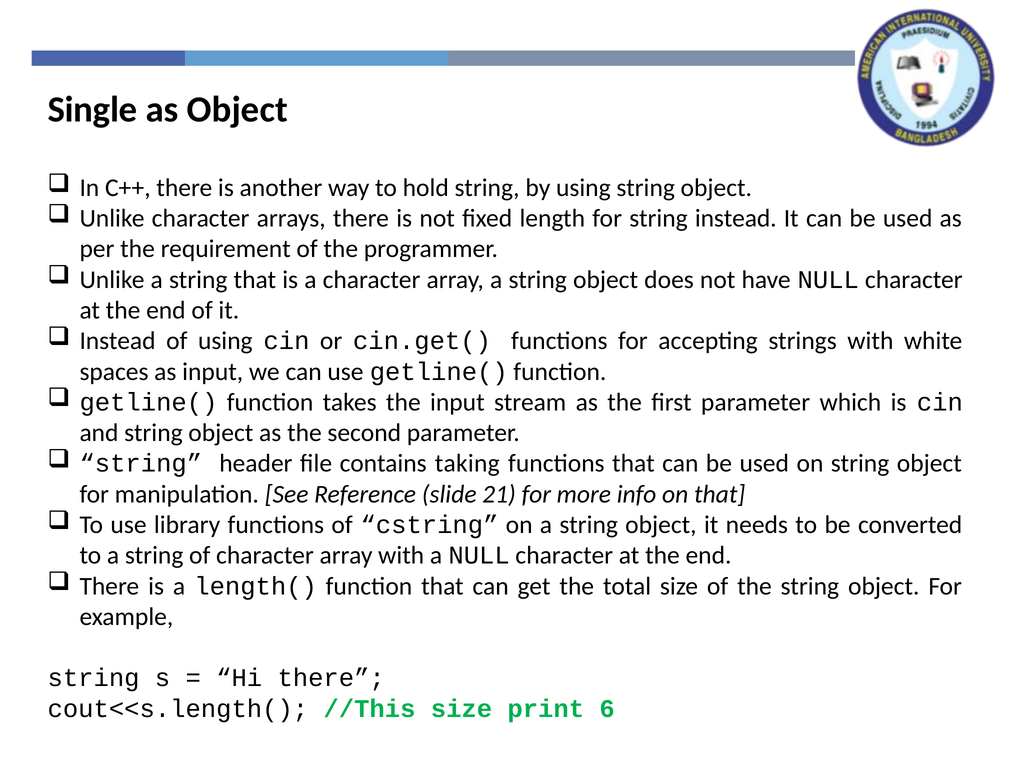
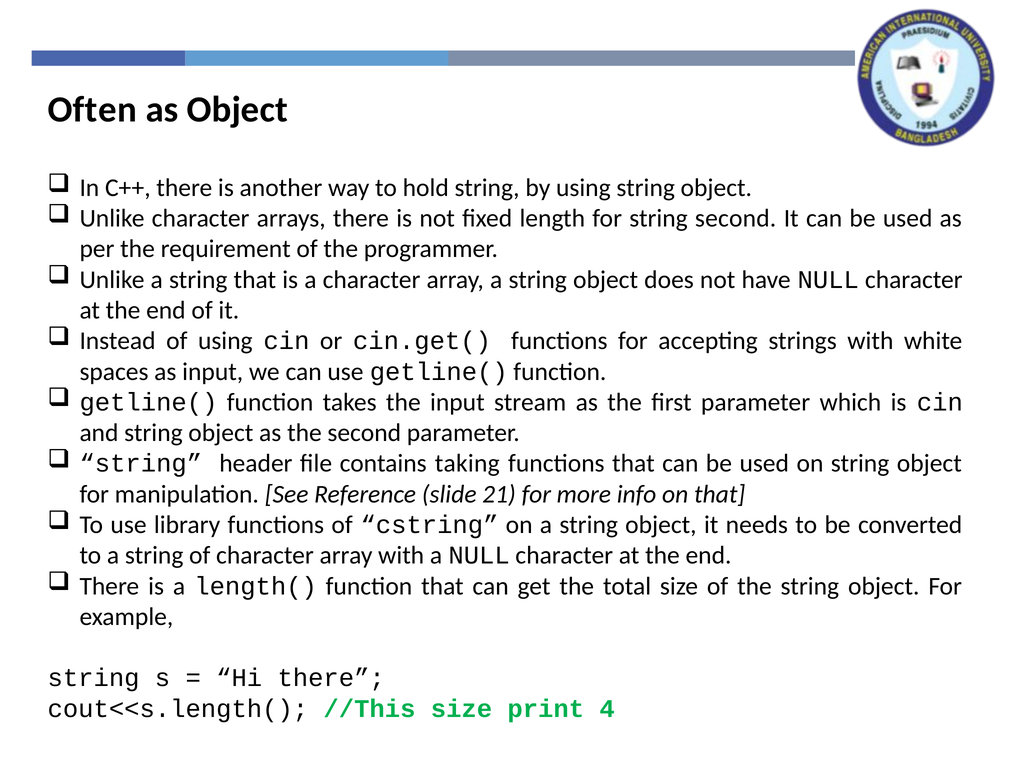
Single: Single -> Often (92, 110)
string instead: instead -> second (736, 219)
6: 6 -> 4 (607, 709)
